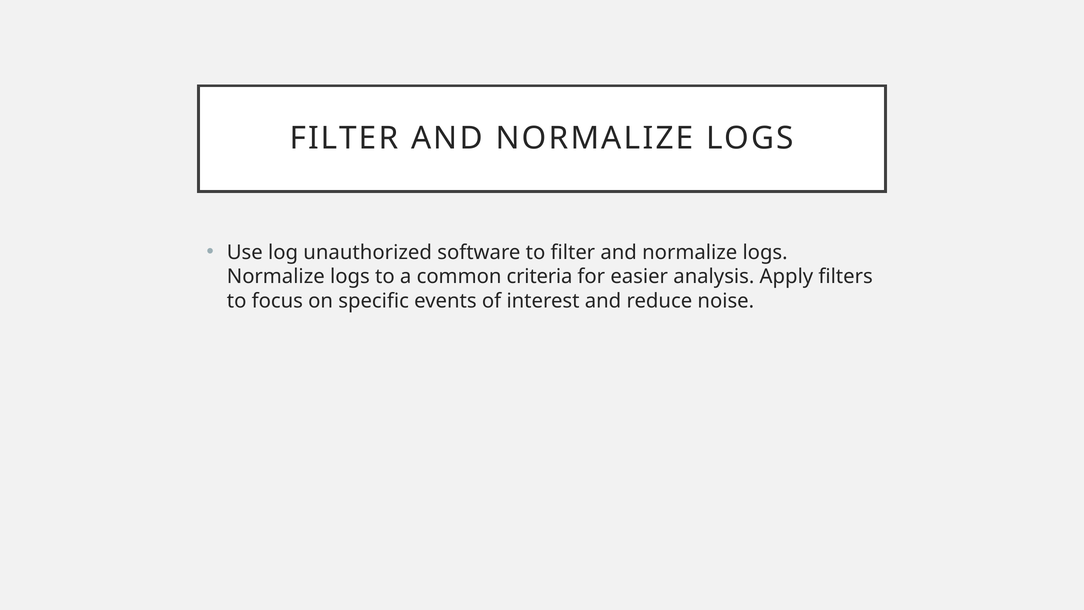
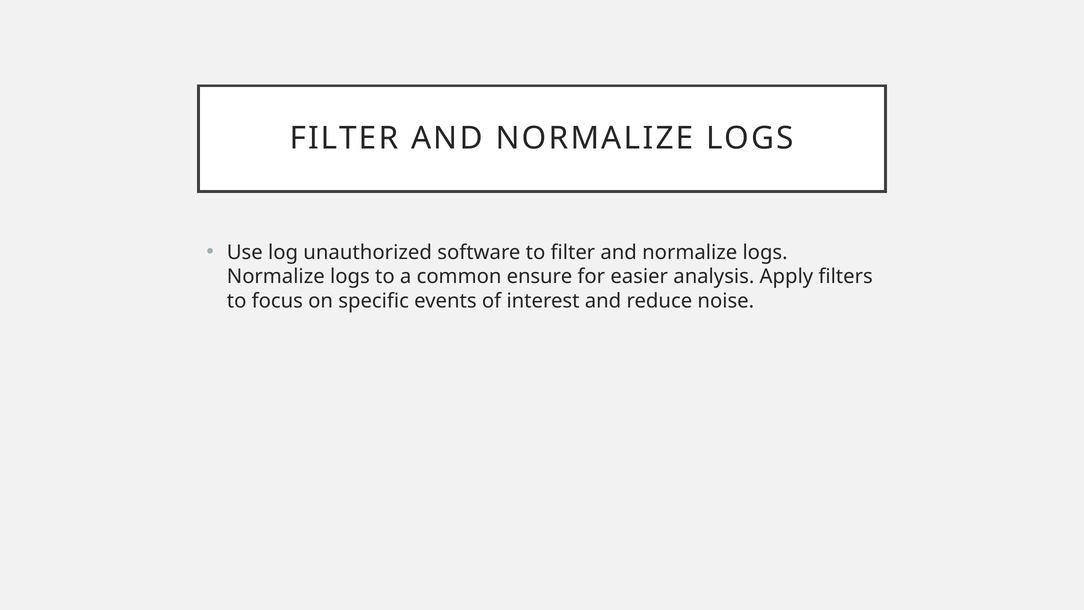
criteria: criteria -> ensure (539, 277)
